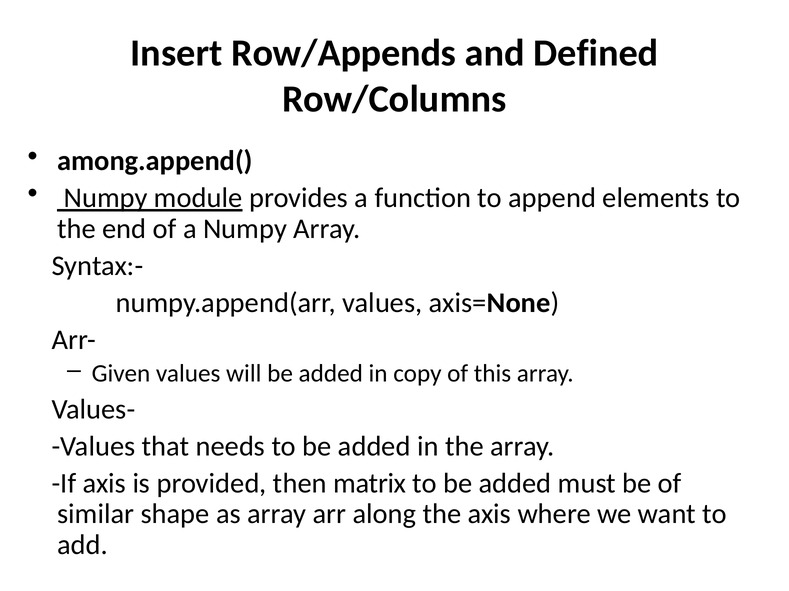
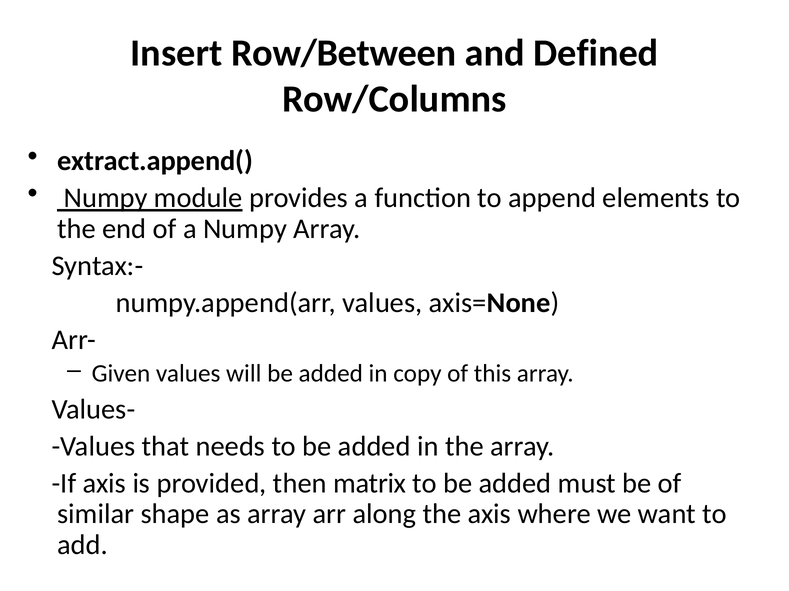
Row/Appends: Row/Appends -> Row/Between (344, 53)
among.append(: among.append( -> extract.append( (155, 161)
